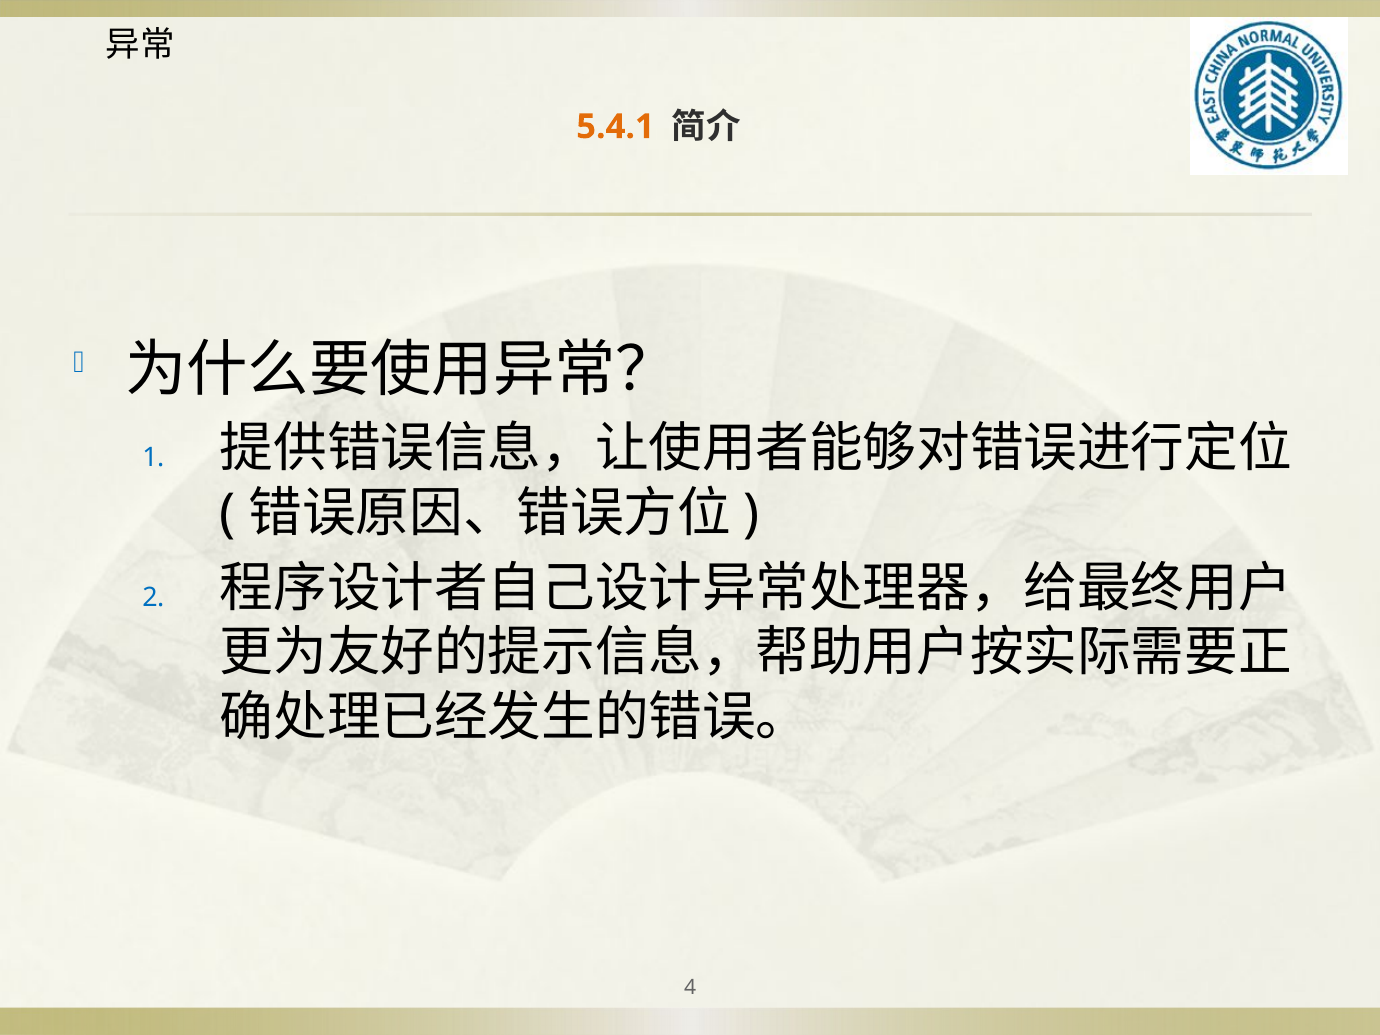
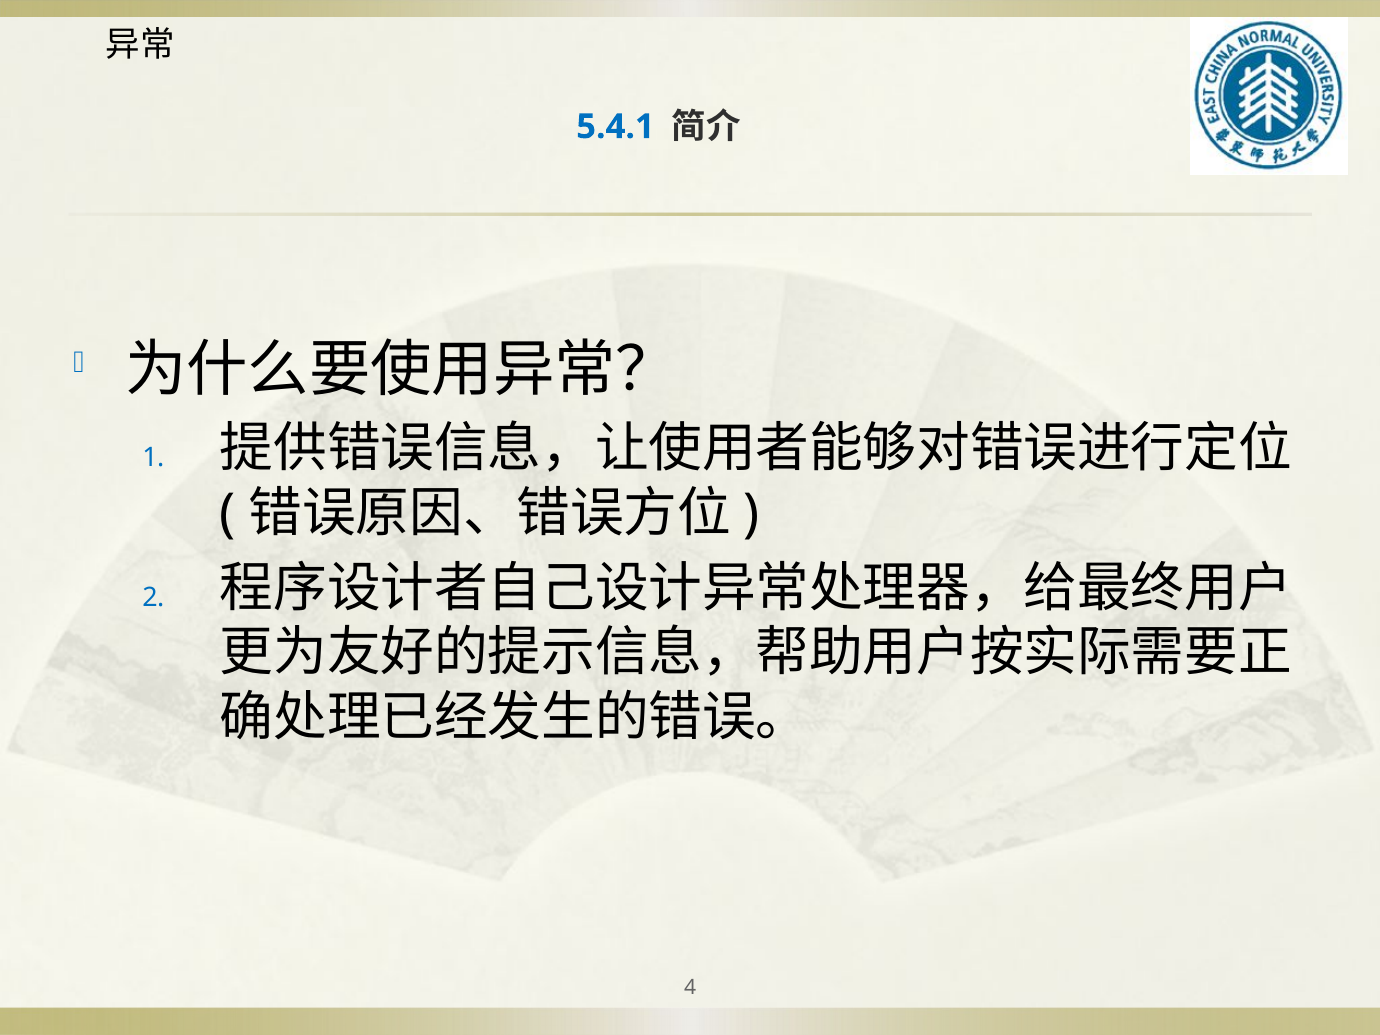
5.4.1 colour: orange -> blue (615, 127)
